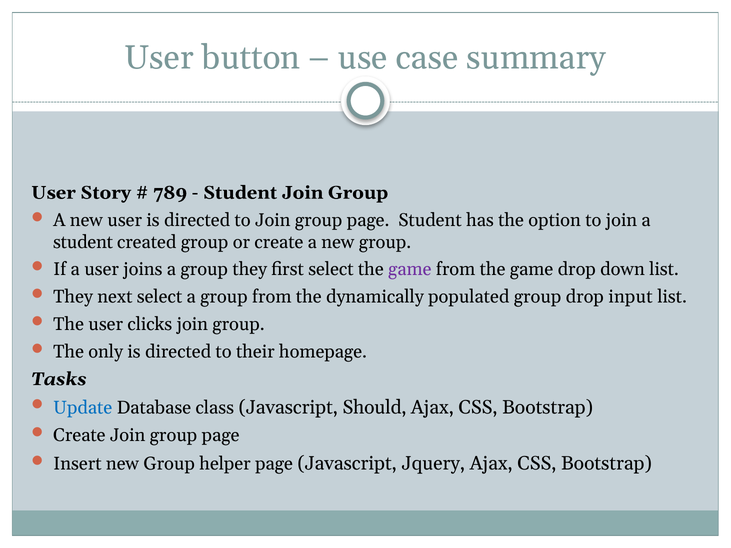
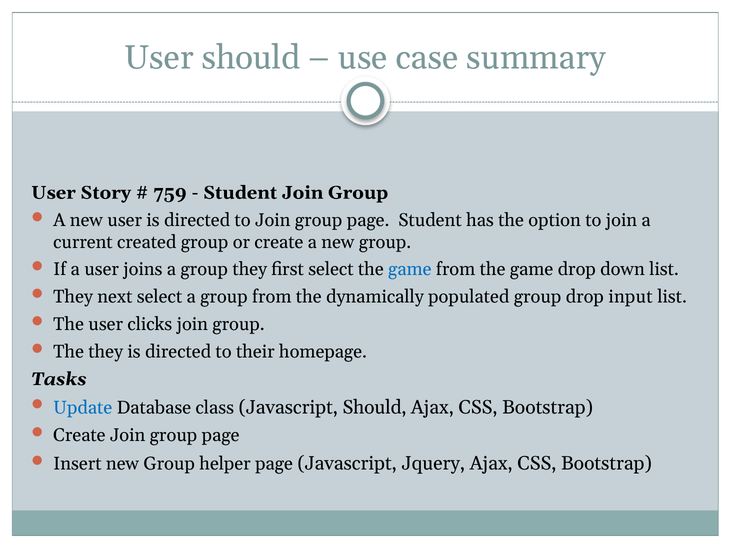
User button: button -> should (251, 58)
789: 789 -> 759 (170, 193)
student: student -> current (83, 242)
game colour: purple -> blue (410, 270)
The only: only -> they (106, 352)
